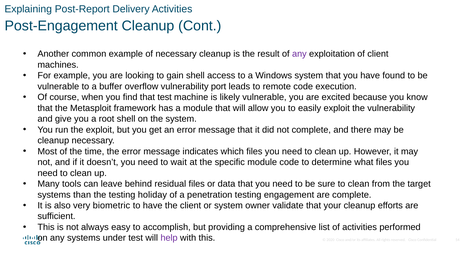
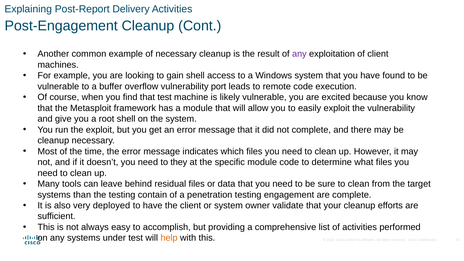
wait: wait -> they (179, 162)
holiday: holiday -> contain (152, 195)
biometric: biometric -> deployed (111, 206)
help colour: purple -> orange (169, 238)
